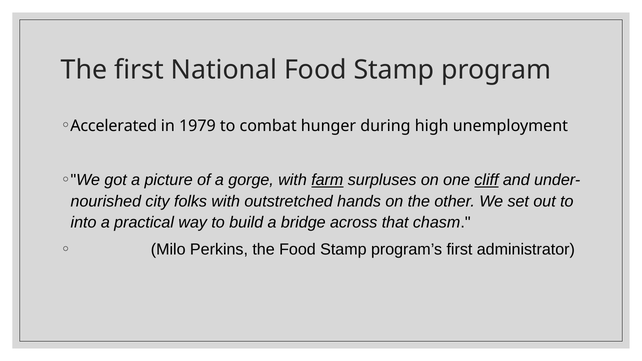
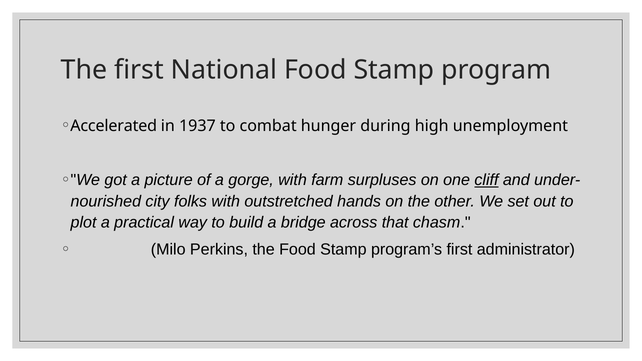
1979: 1979 -> 1937 (197, 126)
farm underline: present -> none (327, 180)
into: into -> plot (84, 223)
